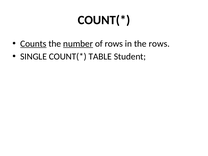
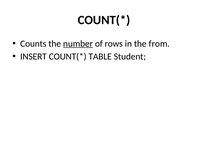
Counts underline: present -> none (33, 44)
the rows: rows -> from (159, 44)
SINGLE: SINGLE -> INSERT (34, 57)
